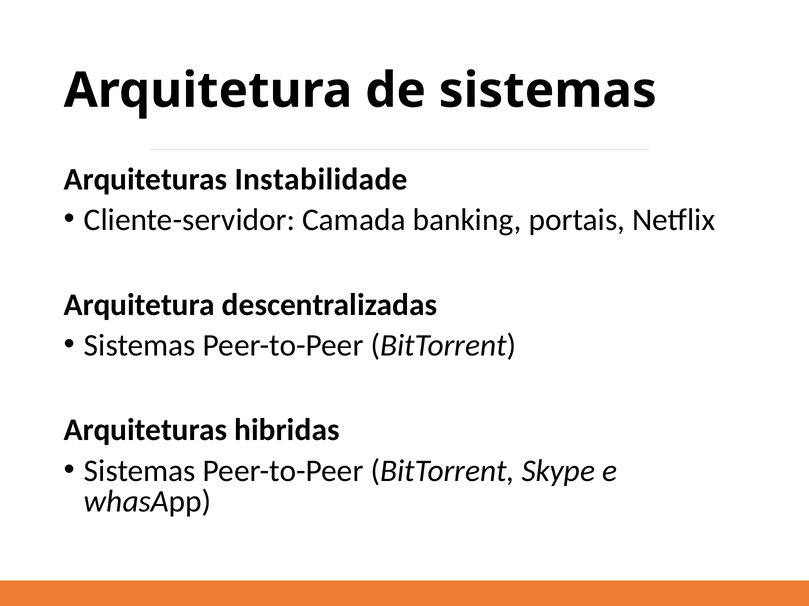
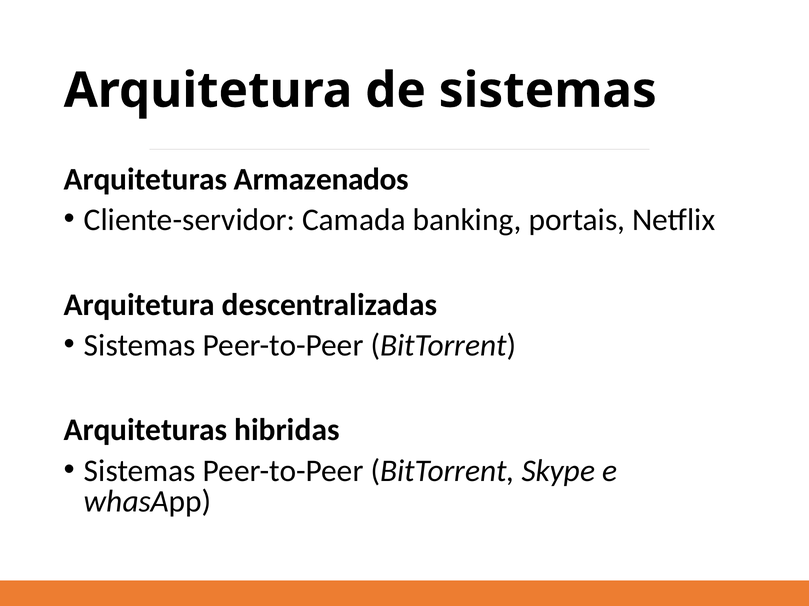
Instabilidade: Instabilidade -> Armazenados (321, 180)
